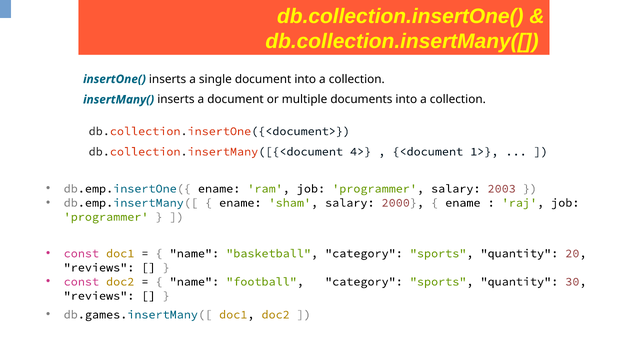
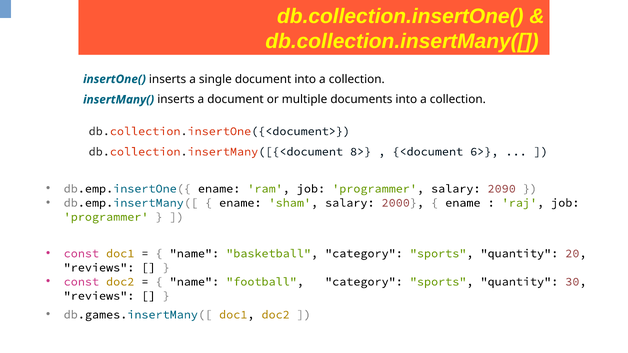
4>: 4> -> 8> (361, 152)
1>: 1> -> 6> (484, 152)
2003: 2003 -> 2090 (502, 189)
